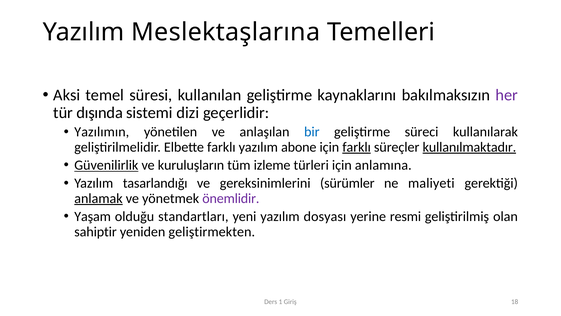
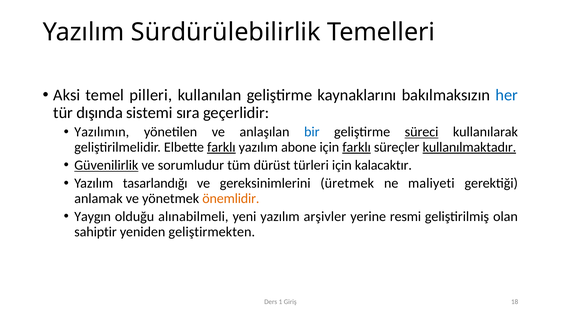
Meslektaşlarına: Meslektaşlarına -> Sürdürülebilirlik (226, 32)
süresi: süresi -> pilleri (151, 95)
her colour: purple -> blue (507, 95)
dizi: dizi -> sıra (188, 112)
süreci underline: none -> present (422, 132)
farklı underline: none -> present (221, 147)
kuruluşların: kuruluşların -> sorumludur (191, 165)
izleme: izleme -> dürüst (272, 165)
anlamına: anlamına -> kalacaktır (383, 165)
sürümler: sürümler -> üretmek (347, 183)
anlamak underline: present -> none (98, 198)
önemlidir colour: purple -> orange (231, 198)
Yaşam: Yaşam -> Yaygın (93, 216)
standartları: standartları -> alınabilmeli (193, 216)
dosyası: dosyası -> arşivler (325, 216)
